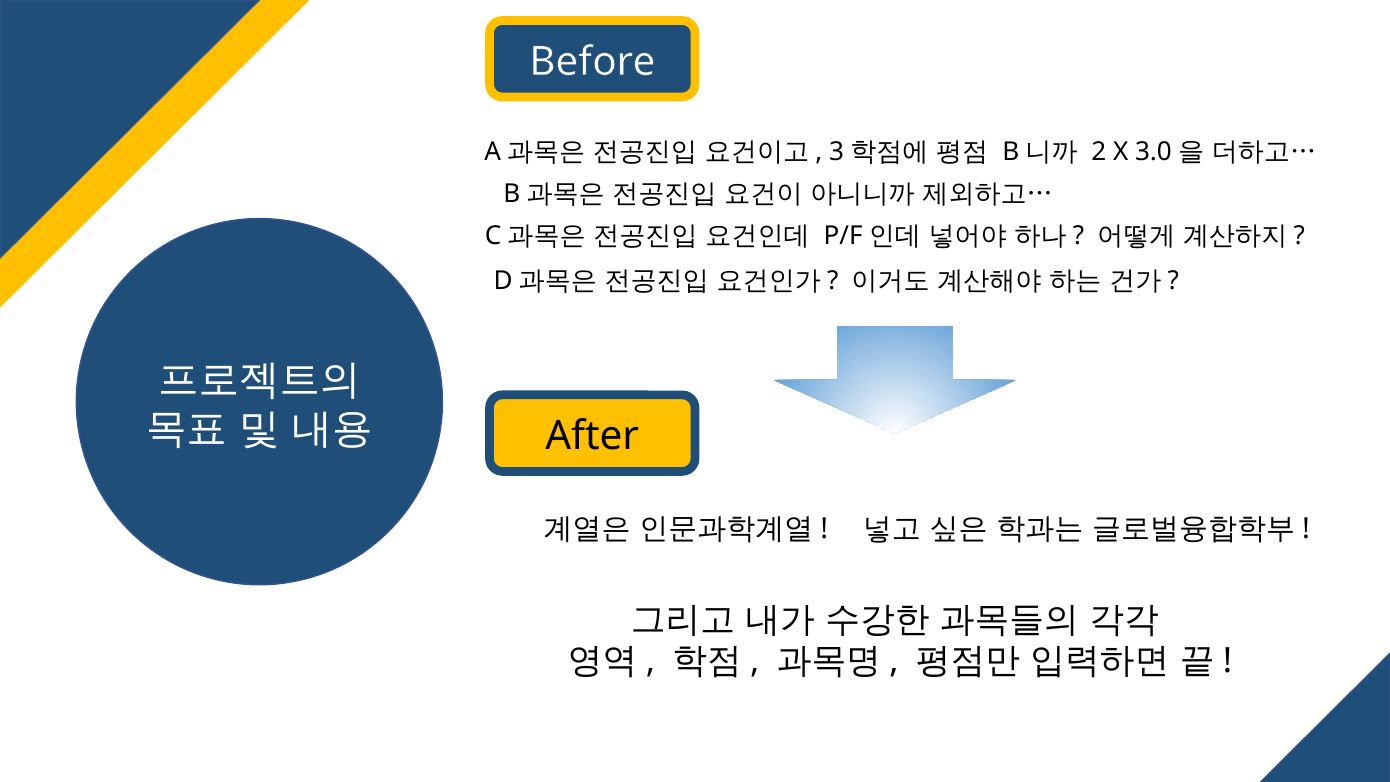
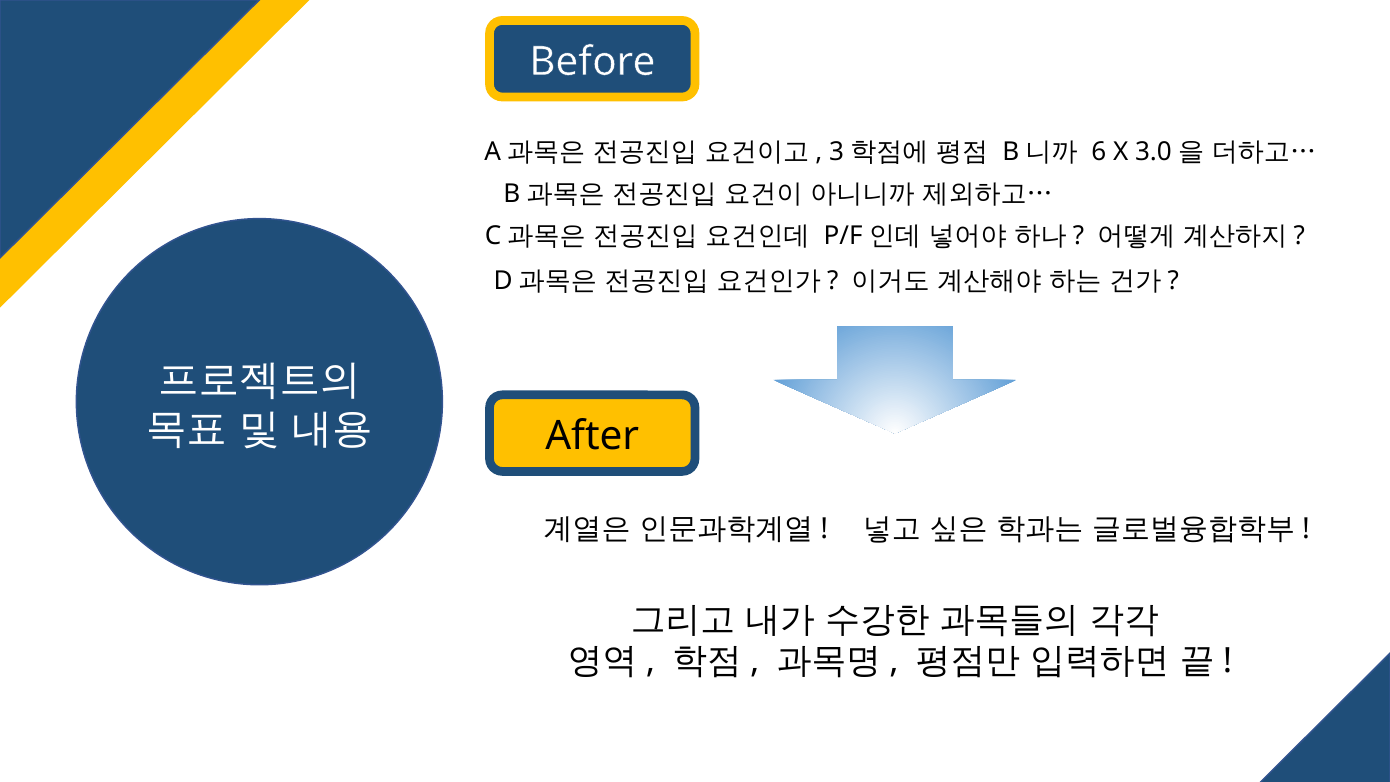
2: 2 -> 6 (1099, 152)
